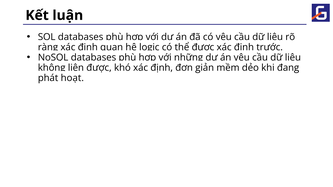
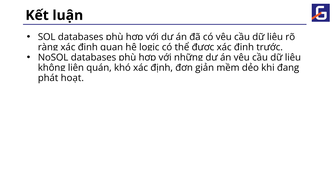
được: được -> quán (99, 68)
